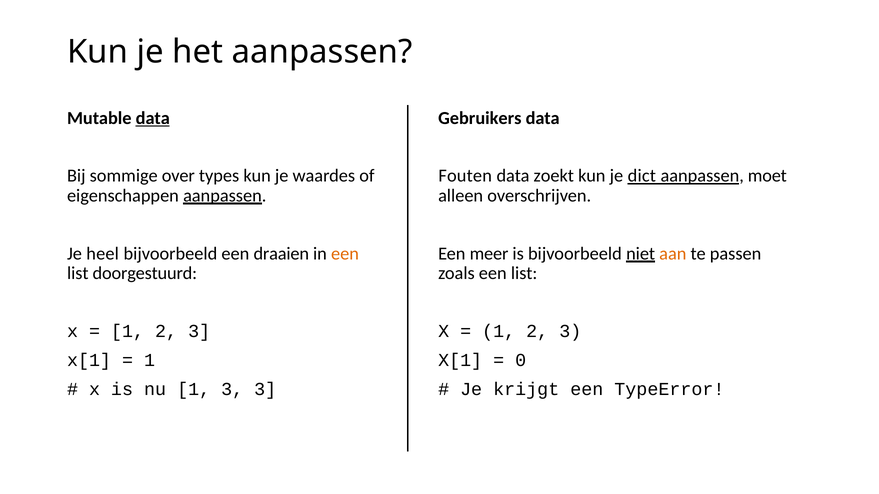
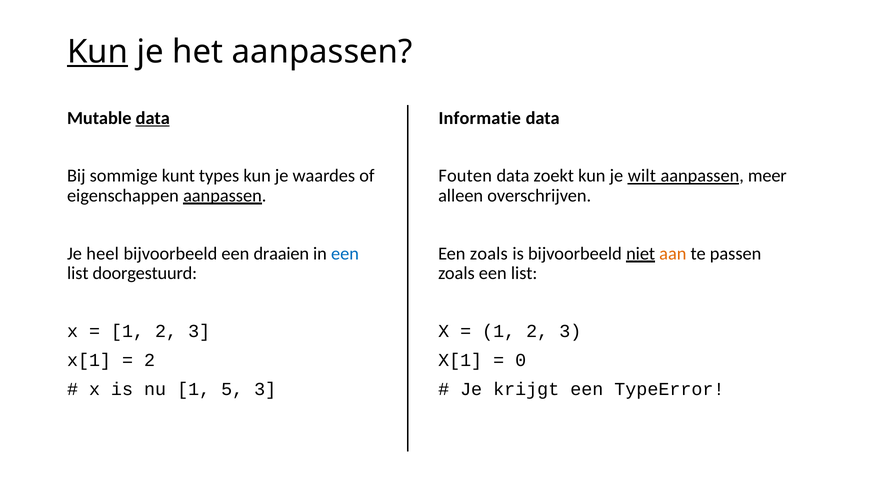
Kun underline: none -> present (98, 52)
Gebruikers: Gebruikers -> Informatie (480, 118)
over: over -> kunt (178, 176)
dict: dict -> wilt (642, 176)
moet: moet -> meer (767, 176)
een colour: orange -> blue (345, 254)
Een meer: meer -> zoals (489, 254)
1: 1 -> 2 (150, 360)
1 3: 3 -> 5 (232, 389)
